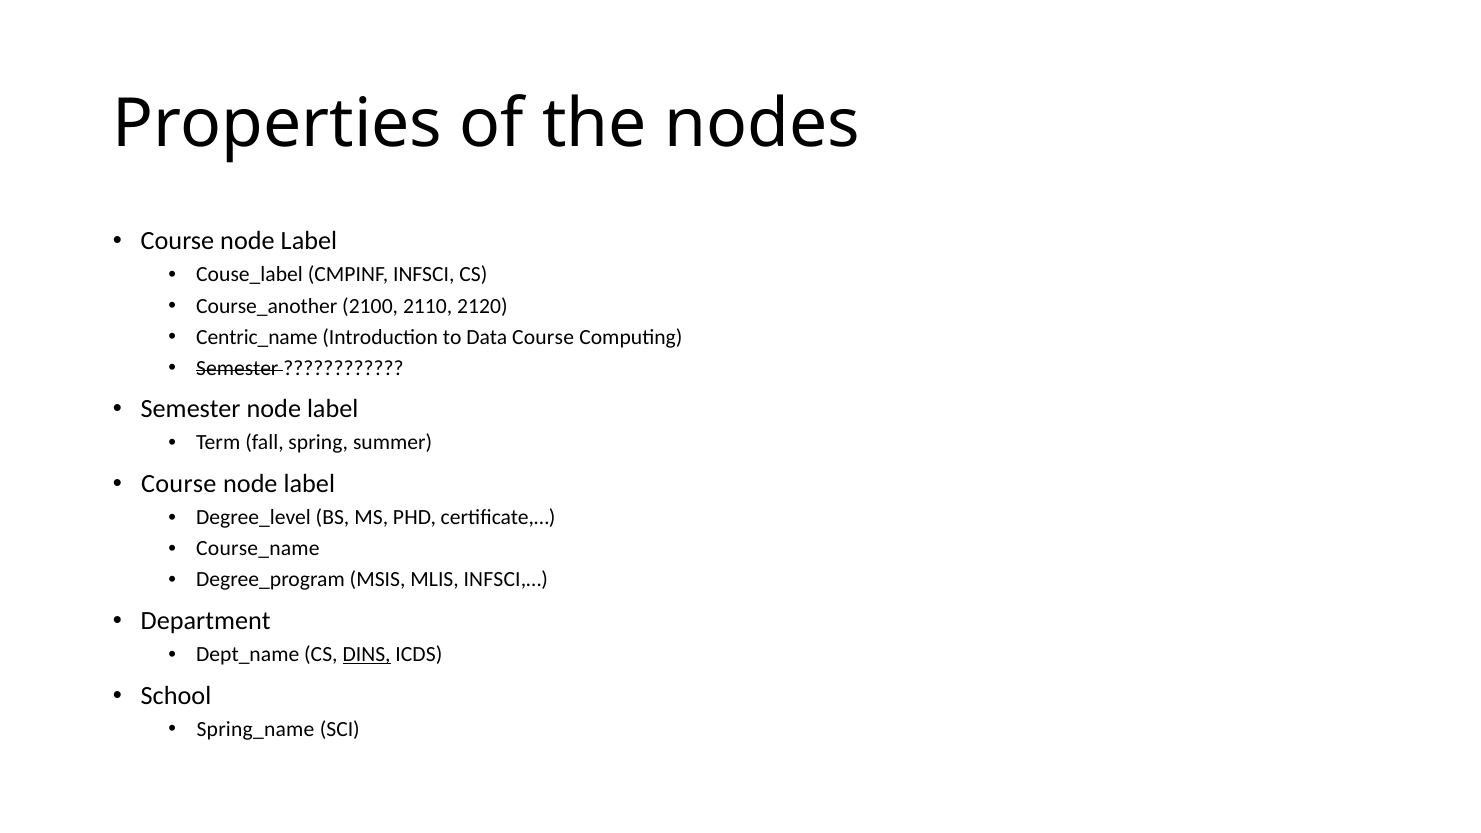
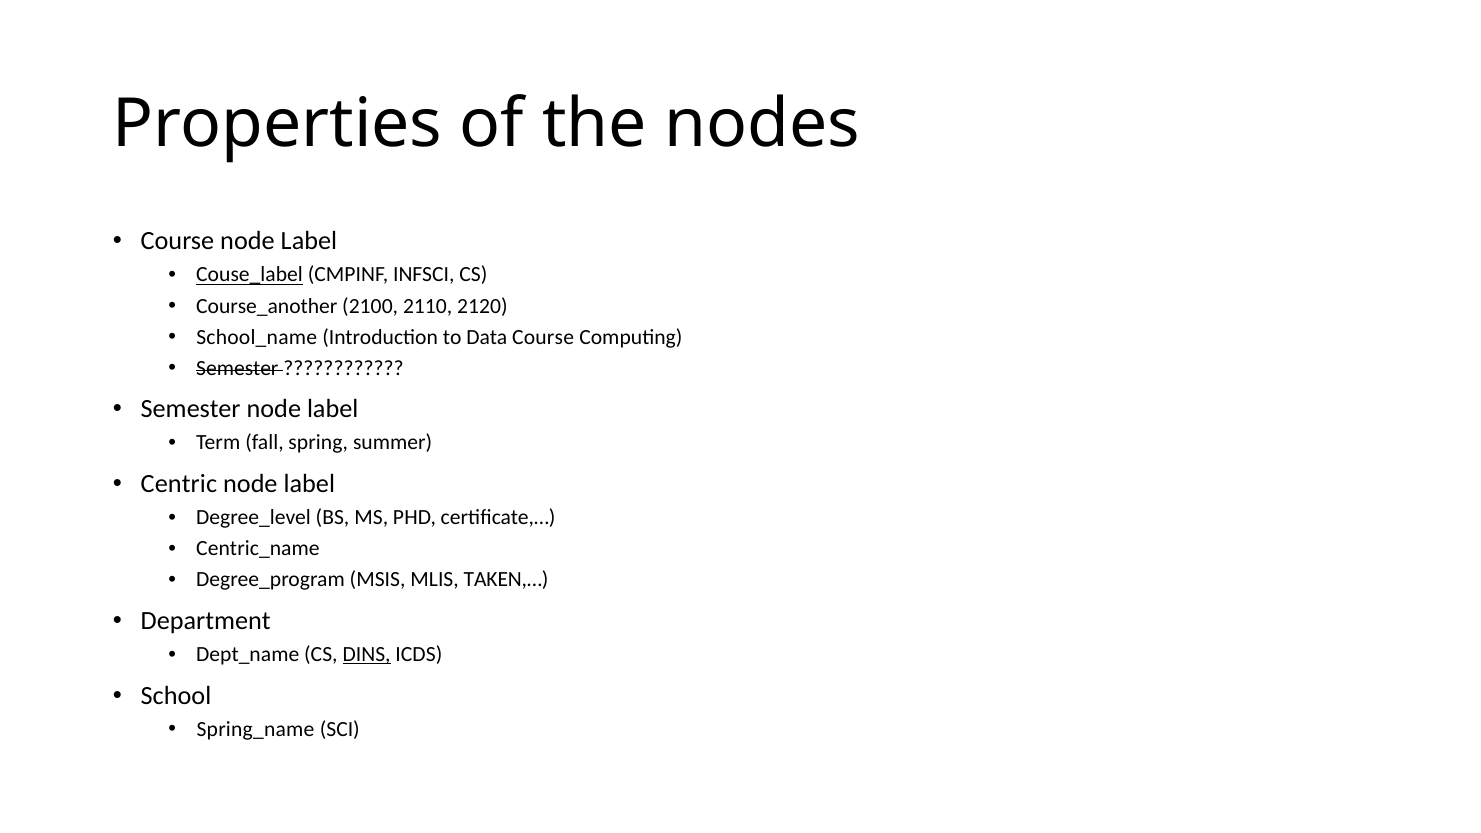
Couse_label underline: none -> present (250, 275)
Centric_name: Centric_name -> School_name (257, 337)
Course: Course -> Centric (179, 484)
Course_name: Course_name -> Centric_name (258, 549)
INFSCI,…: INFSCI,… -> TAKEN,… (506, 580)
